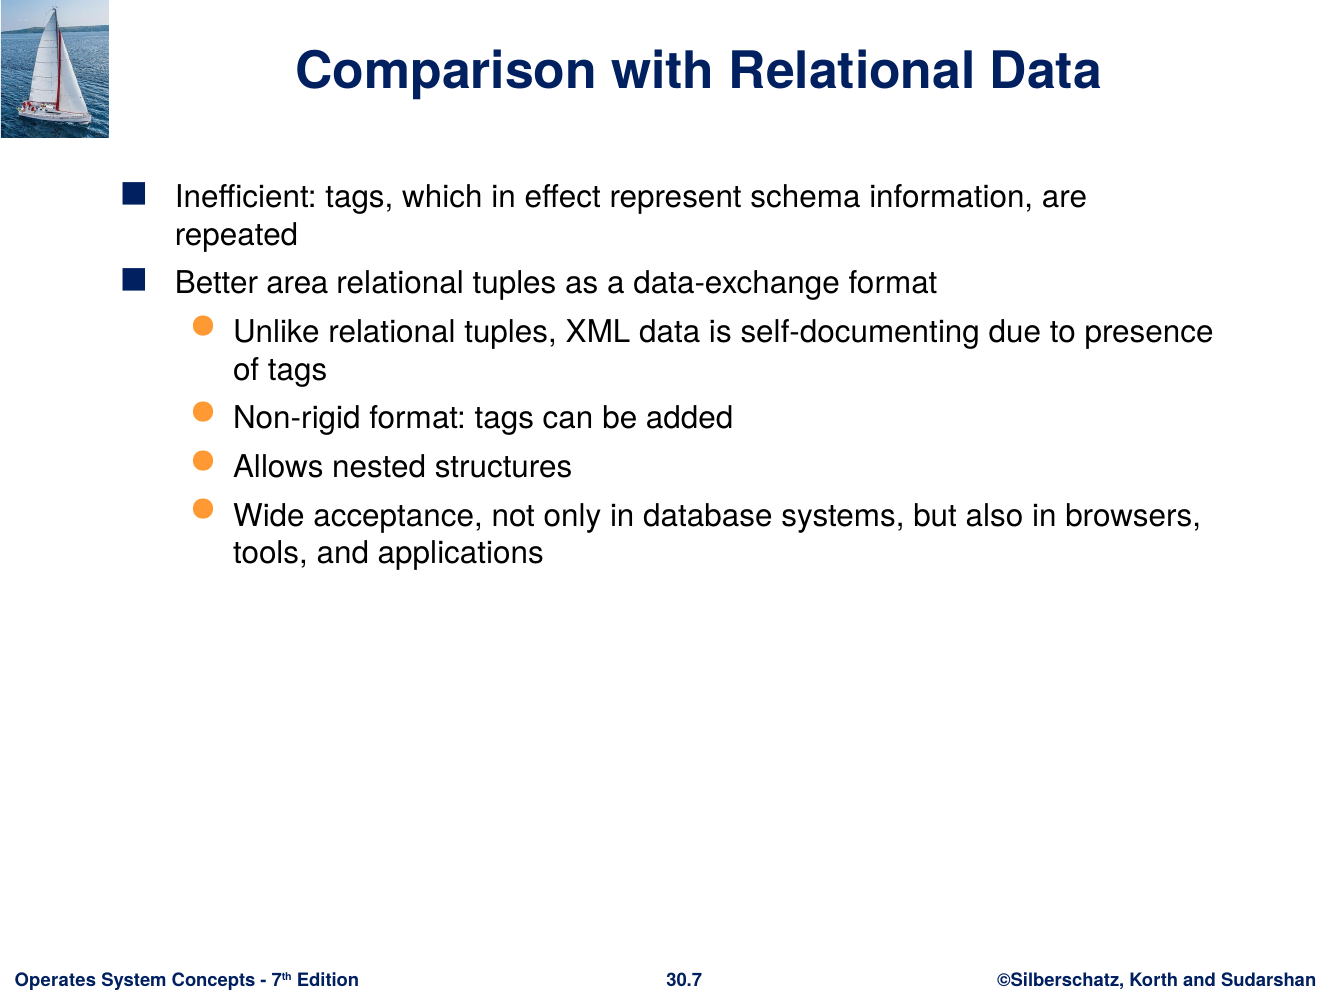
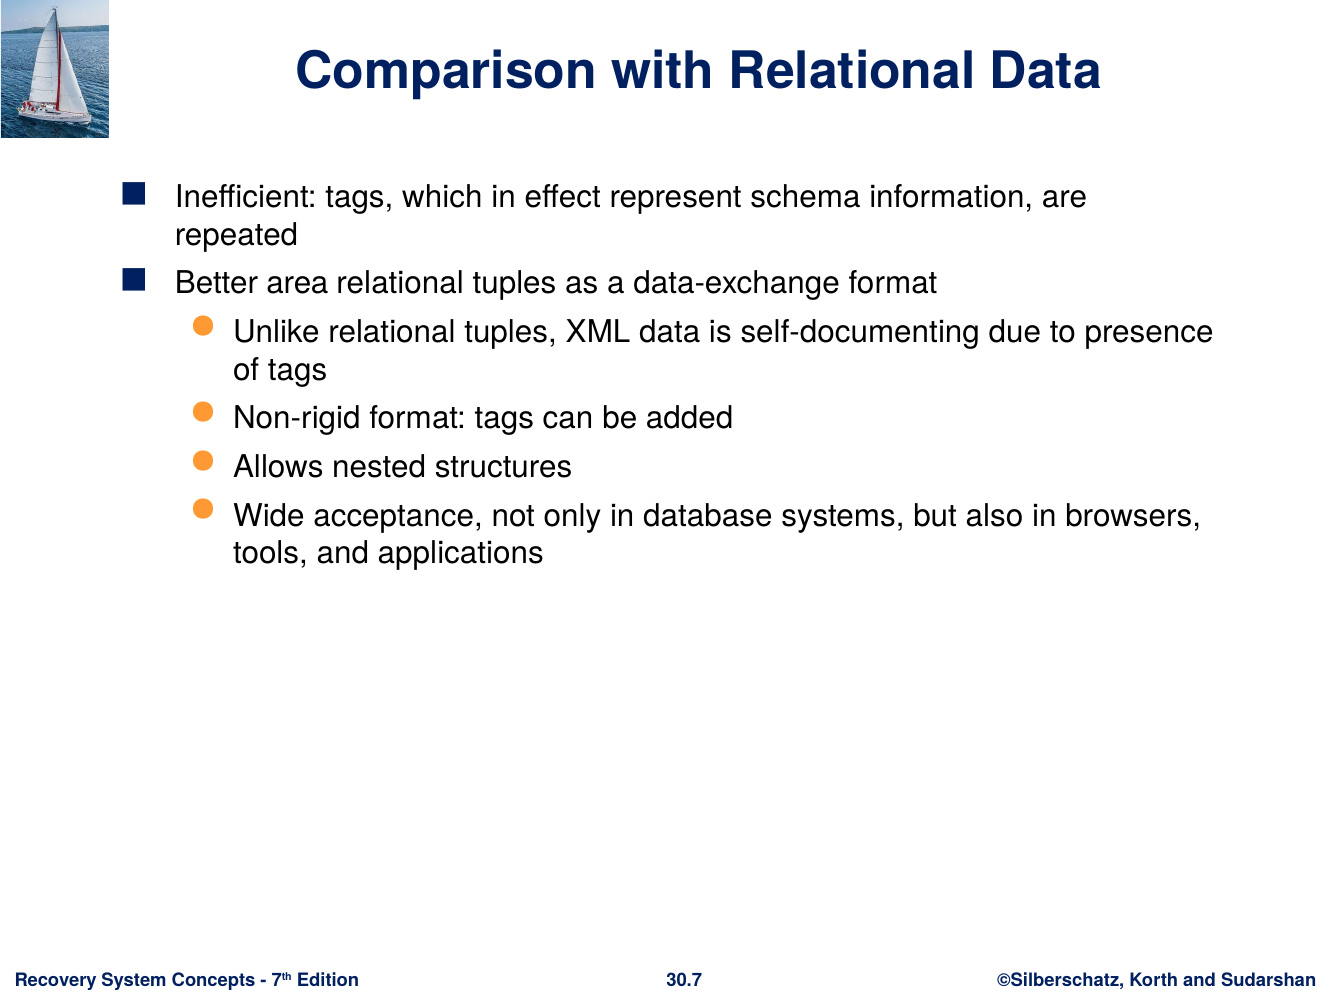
Operates: Operates -> Recovery (56, 981)
